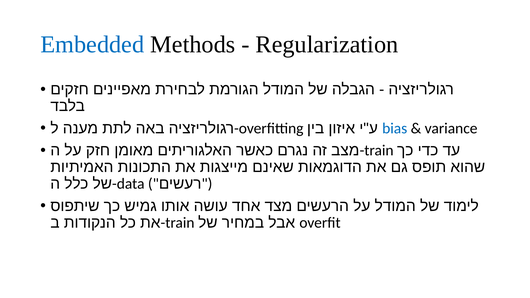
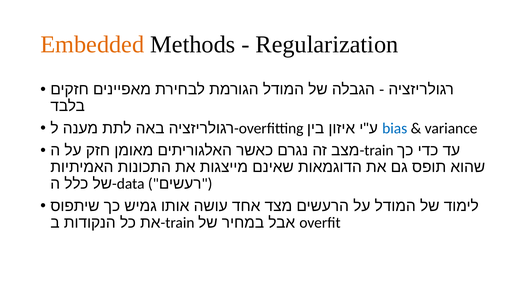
Embedded colour: blue -> orange (92, 45)
